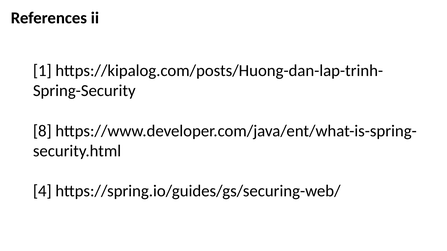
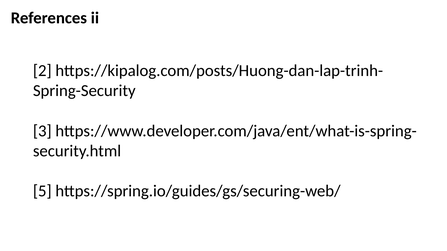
1: 1 -> 2 (42, 71)
8: 8 -> 3 (42, 131)
4: 4 -> 5 (42, 191)
